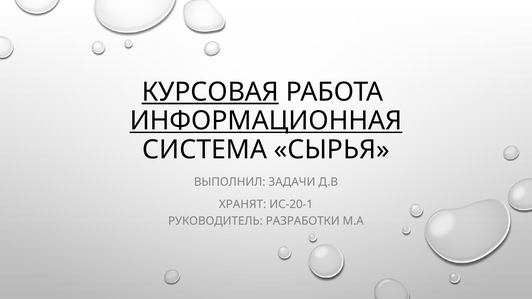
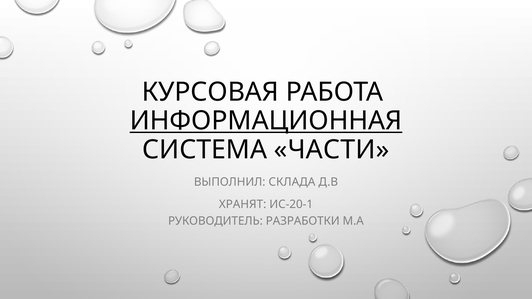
КУРСОВАЯ underline: present -> none (210, 92)
СЫРЬЯ: СЫРЬЯ -> ЧАСТИ (332, 150)
ЗАДАЧИ: ЗАДАЧИ -> СКЛАДА (292, 182)
